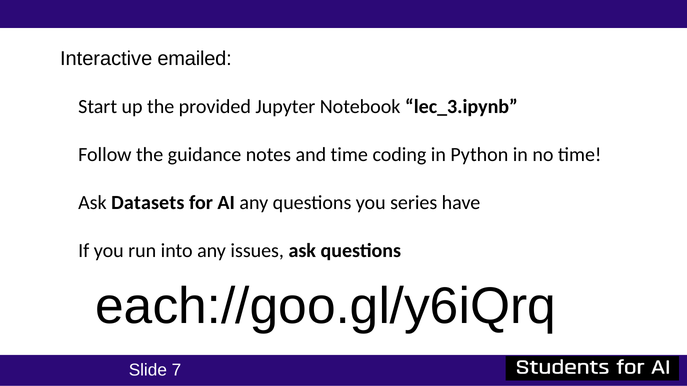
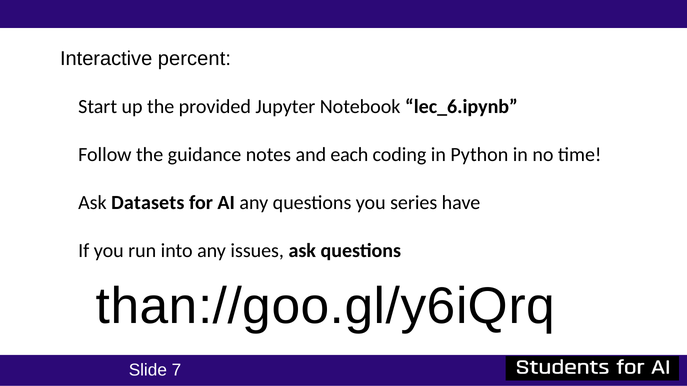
emailed: emailed -> percent (194, 59)
lec_3.ipynb: lec_3.ipynb -> lec_6.ipynb (461, 107)
and time: time -> each (349, 155)
each://goo.gl/y6iQrq: each://goo.gl/y6iQrq -> than://goo.gl/y6iQrq (325, 306)
